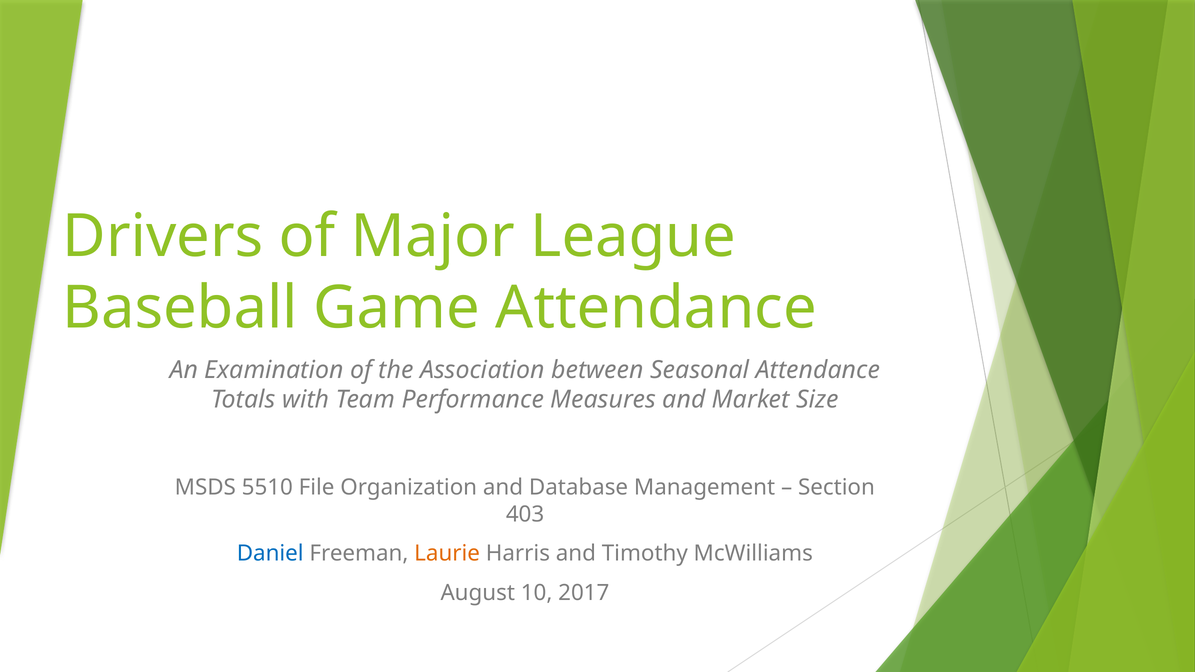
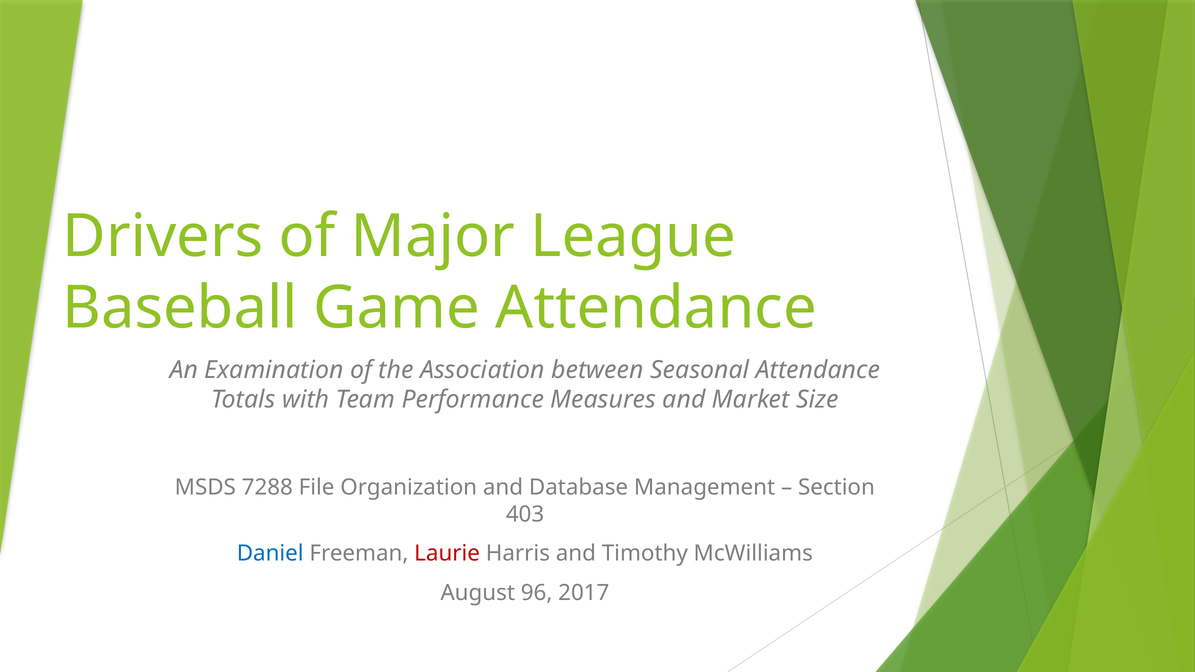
5510: 5510 -> 7288 (267, 487)
Laurie colour: orange -> red (447, 554)
10: 10 -> 96 (537, 593)
